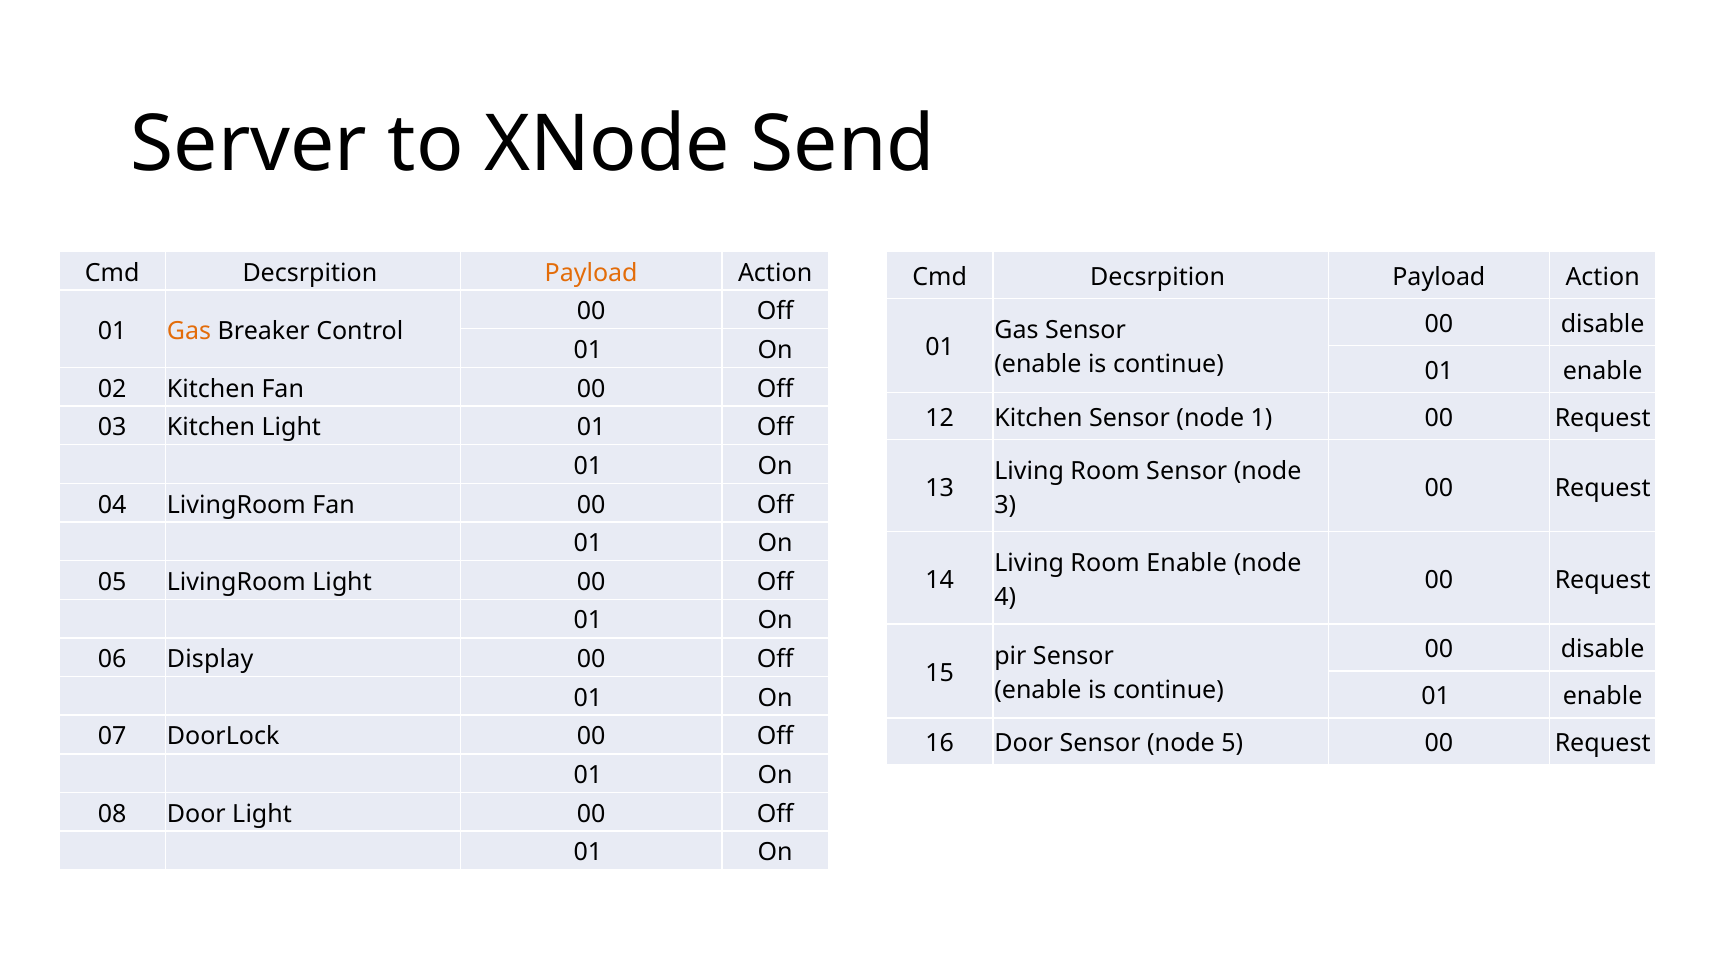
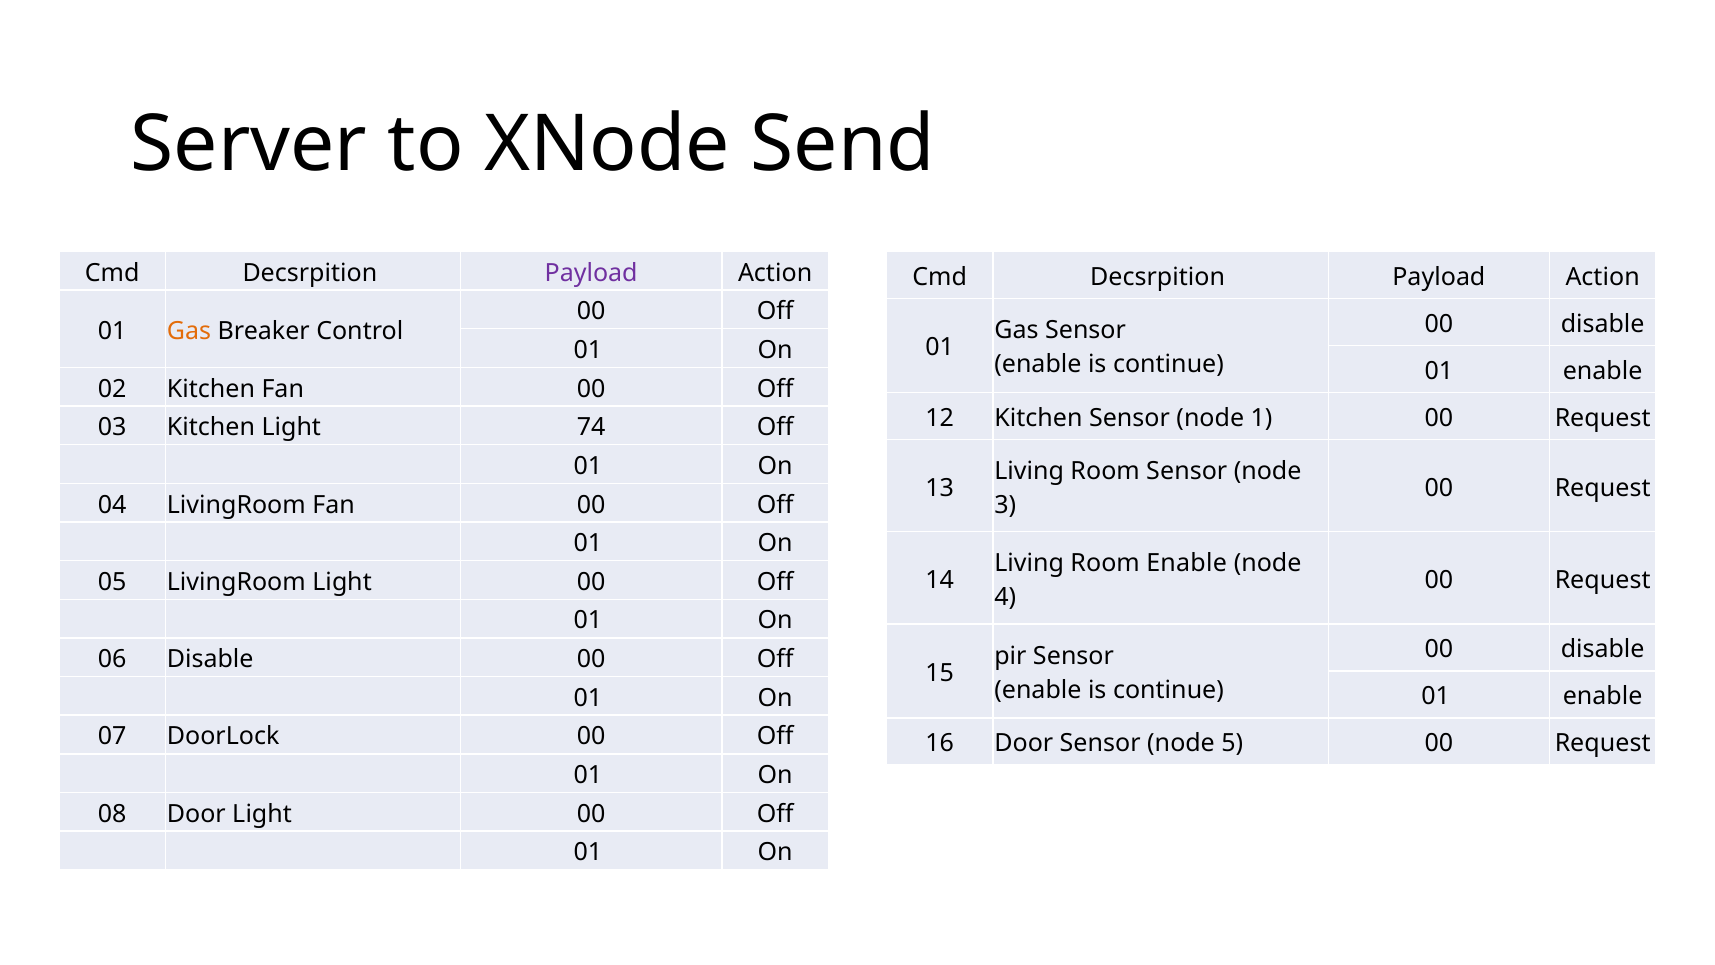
Payload colour: orange -> purple (591, 273)
Light 01: 01 -> 74 (591, 427)
06 Display: Display -> Disable (210, 659)
